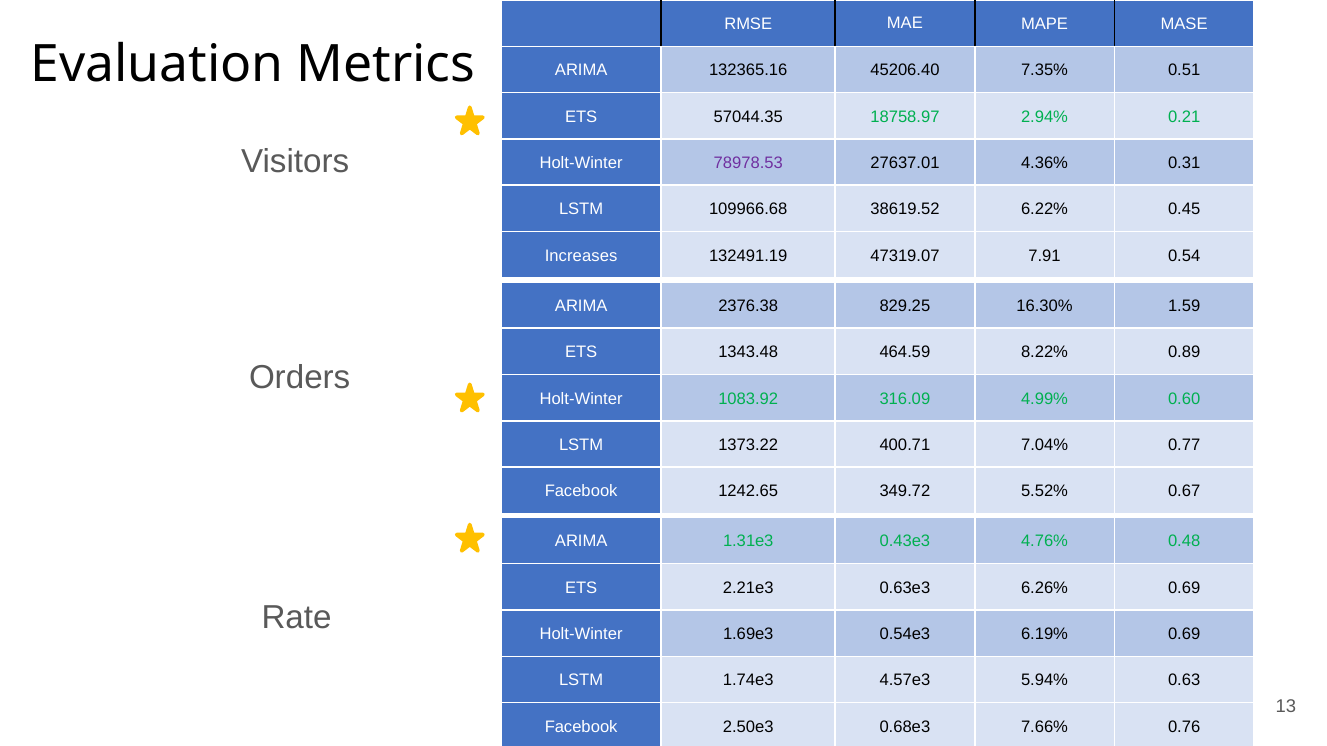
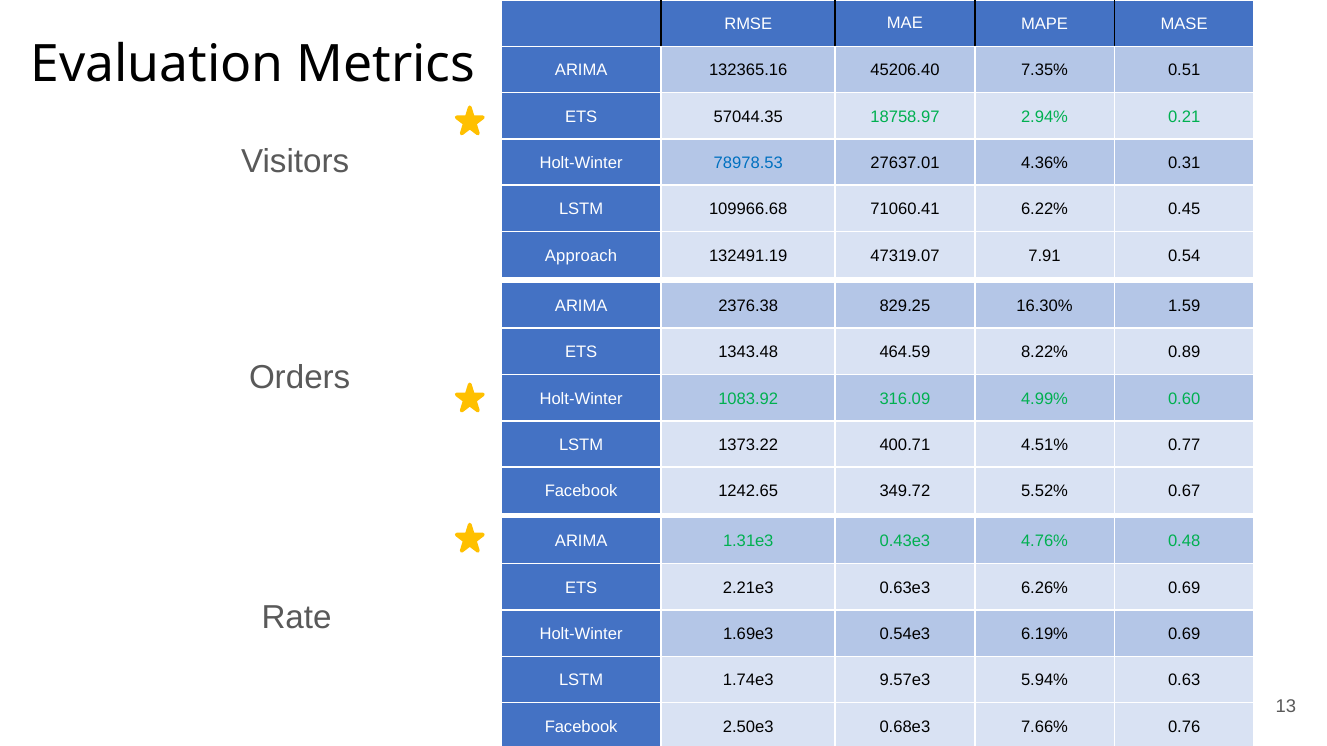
78978.53 colour: purple -> blue (748, 163)
38619.52: 38619.52 -> 71060.41 (905, 209)
Increases: Increases -> Approach (581, 256)
7.04%: 7.04% -> 4.51% (1045, 445)
4.57e3: 4.57e3 -> 9.57e3 (905, 681)
